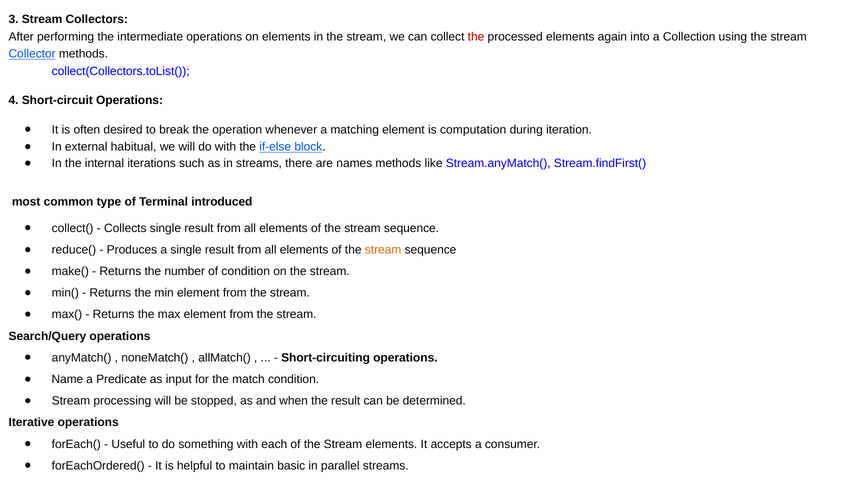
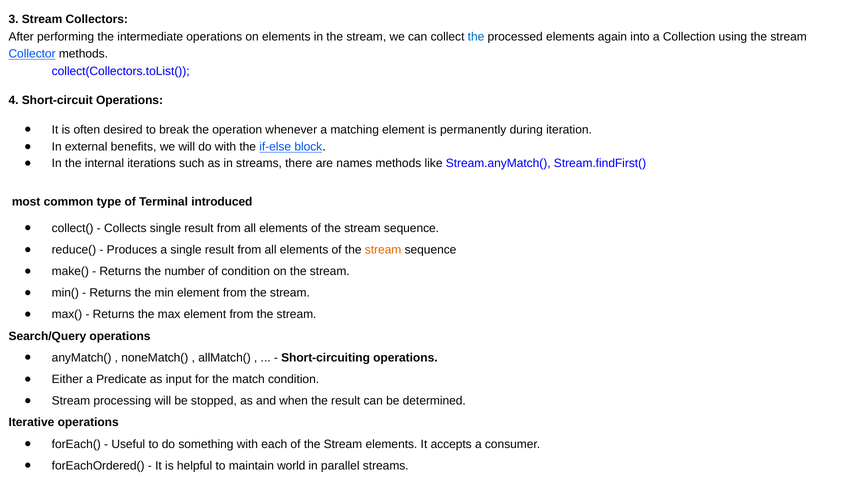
the colour: red -> blue (476, 37)
computation: computation -> permanently (473, 130)
habitual: habitual -> benefits (134, 147)
Name: Name -> Either (67, 380)
basic: basic -> world (291, 466)
